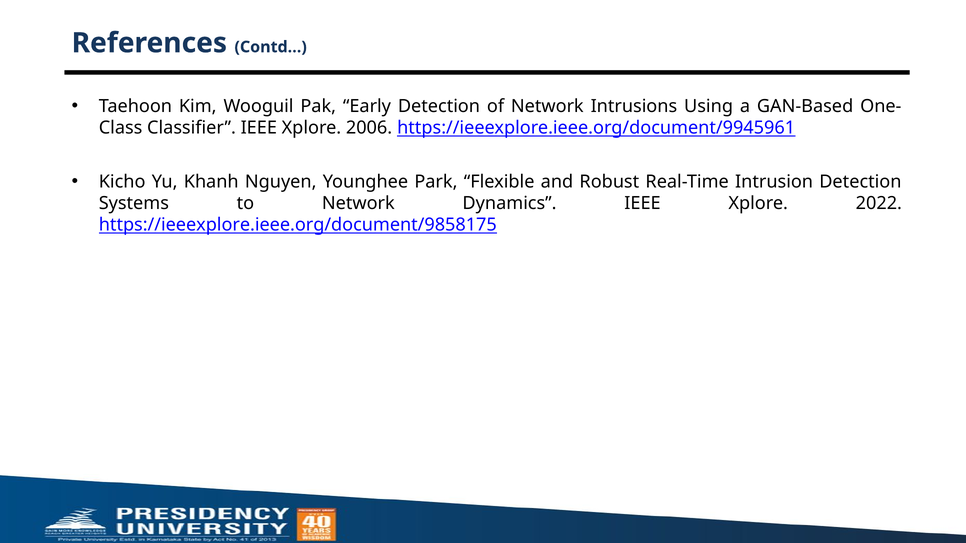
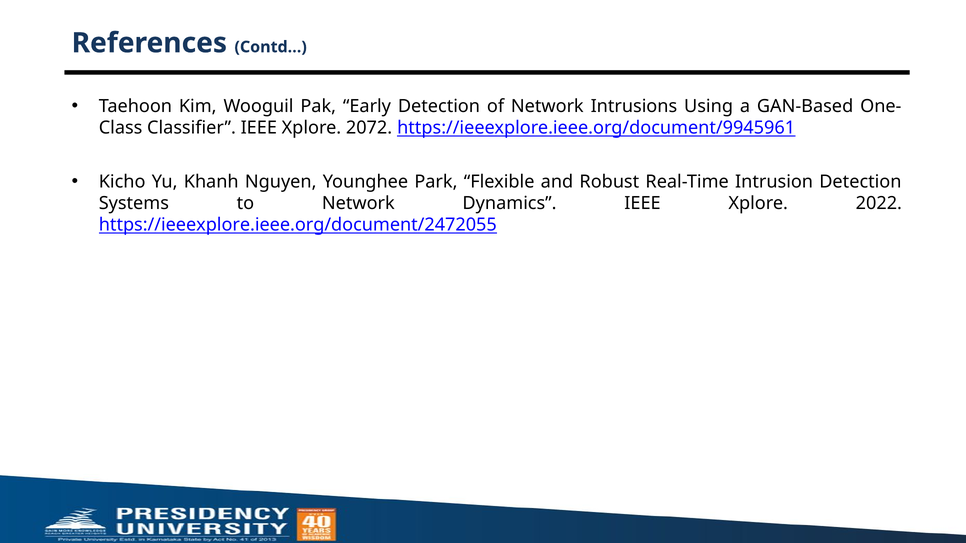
2006: 2006 -> 2072 (369, 128)
https://ieeexplore.ieee.org/document/9858175: https://ieeexplore.ieee.org/document/9858175 -> https://ieeexplore.ieee.org/document/2472055 (298, 225)
